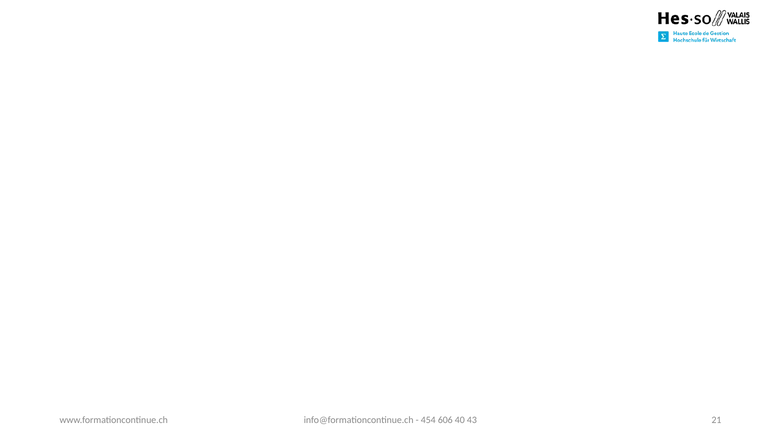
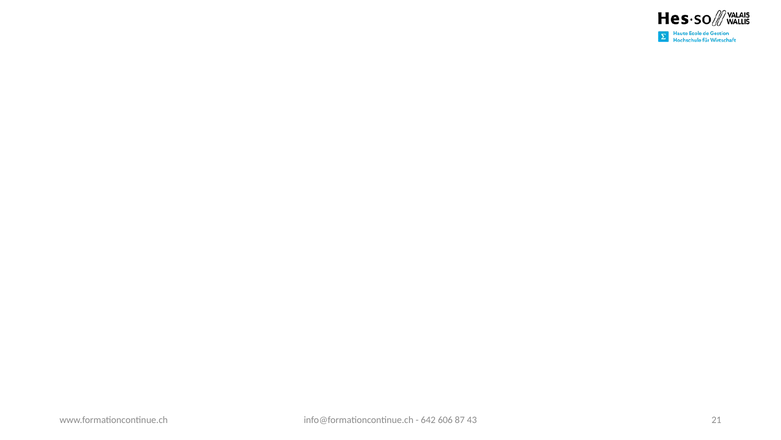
454: 454 -> 642 (428, 419)
40: 40 -> 87 (460, 419)
